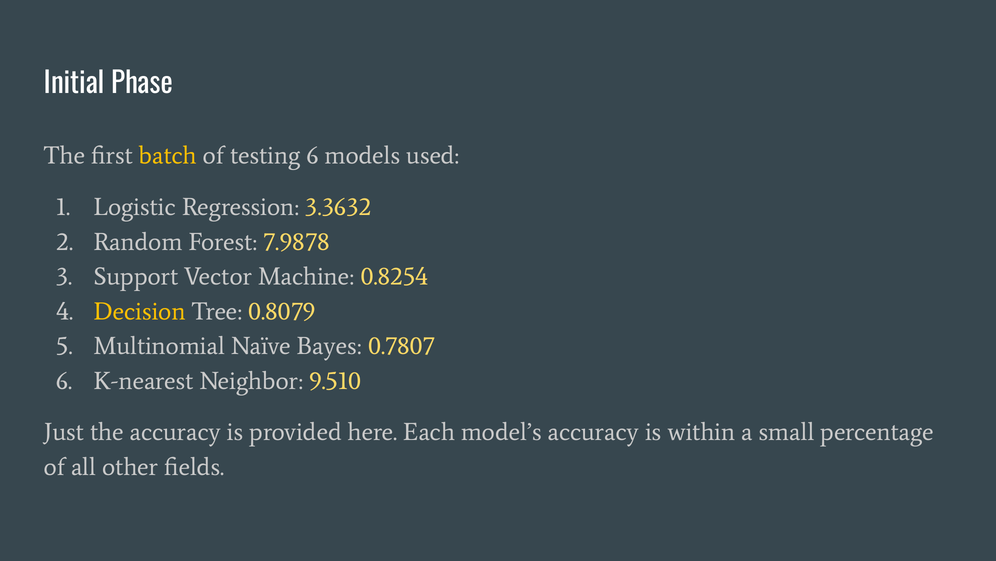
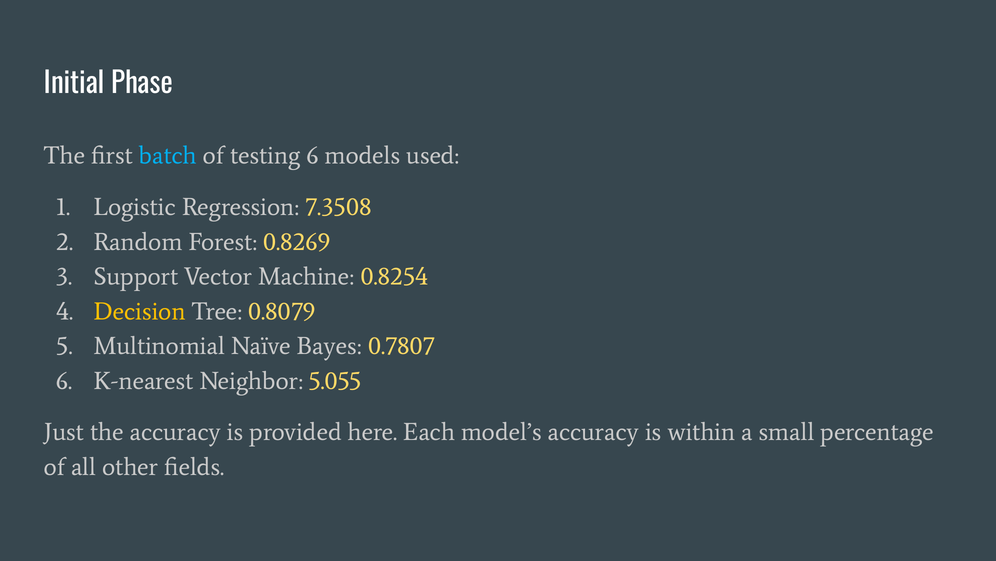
batch colour: yellow -> light blue (168, 155)
3.3632: 3.3632 -> 7.3508 (339, 207)
7.9878: 7.9878 -> 0.8269 (297, 241)
9.510: 9.510 -> 5.055 (335, 380)
